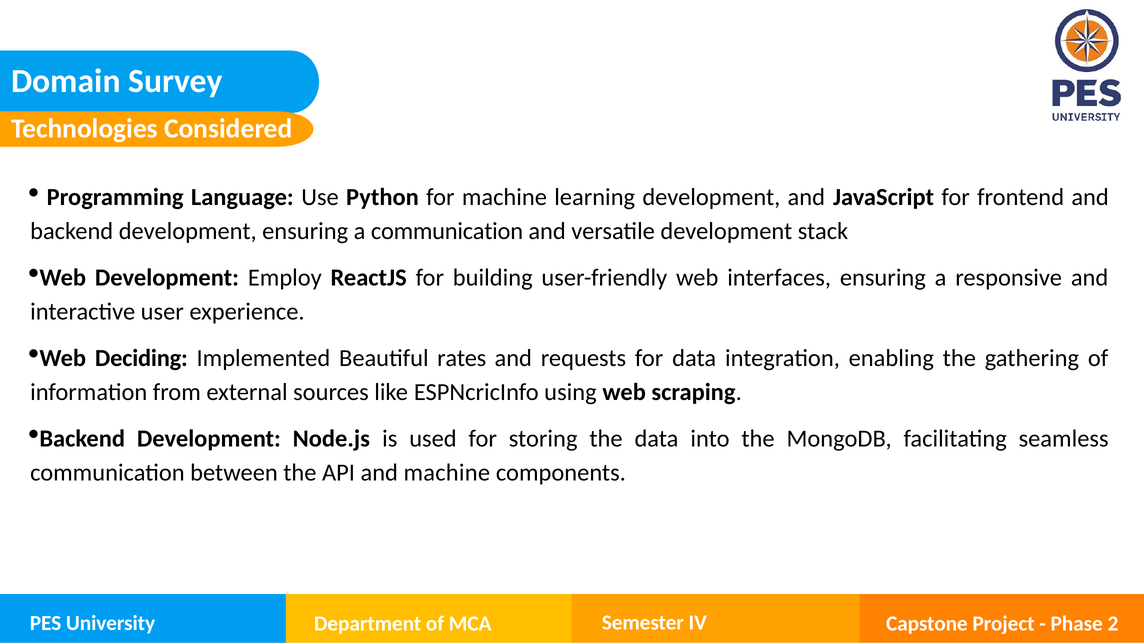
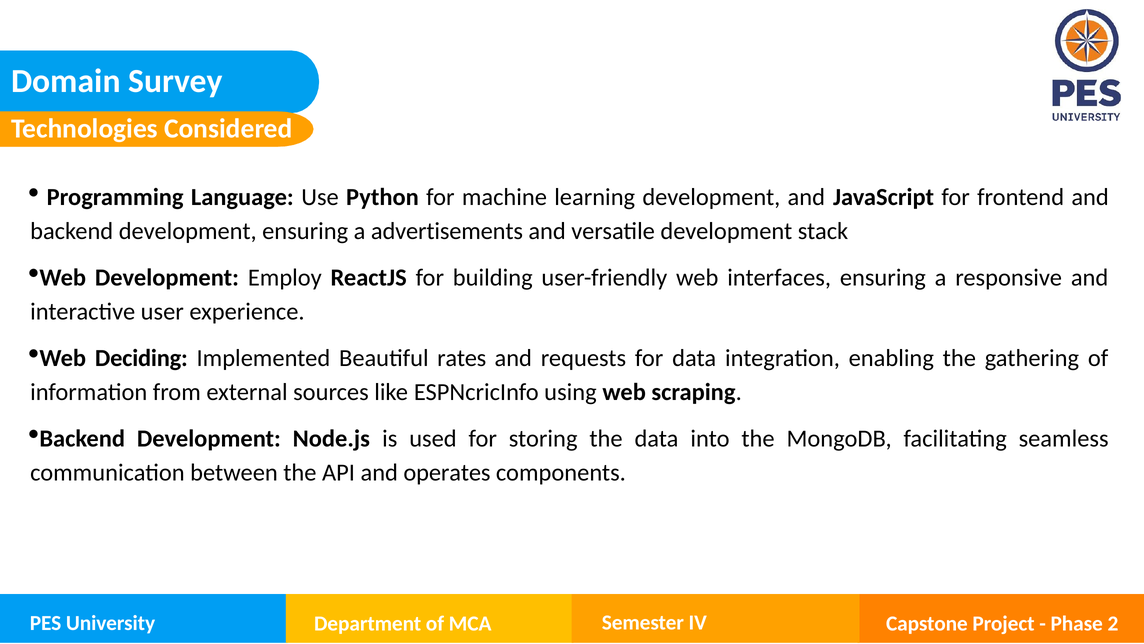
a communication: communication -> advertisements (447, 231)
and machine: machine -> operates (447, 472)
